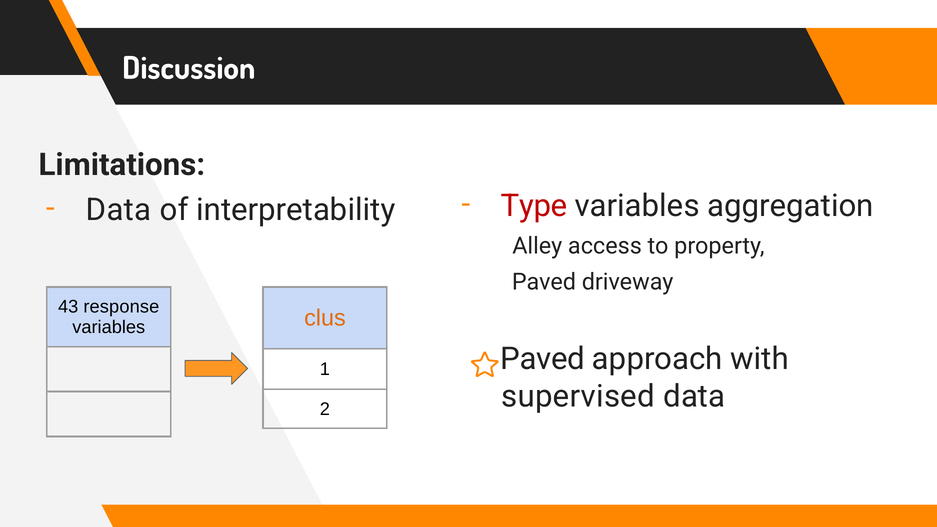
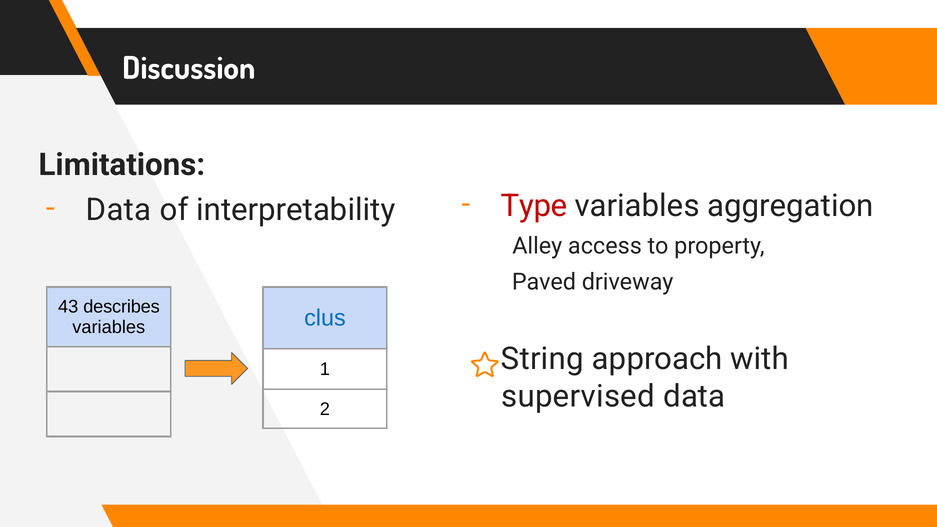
response: response -> describes (122, 307)
clus colour: orange -> blue (325, 318)
Paved: Paved -> String (542, 359)
